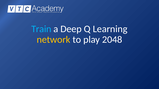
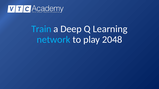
network colour: yellow -> light blue (54, 40)
